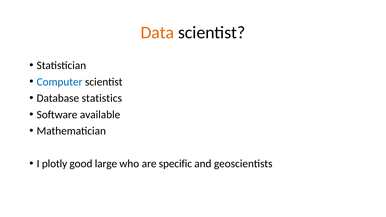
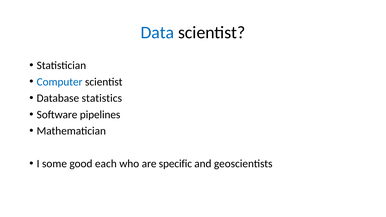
Data colour: orange -> blue (157, 33)
available: available -> pipelines (100, 115)
plotly: plotly -> some (54, 164)
large: large -> each (106, 164)
